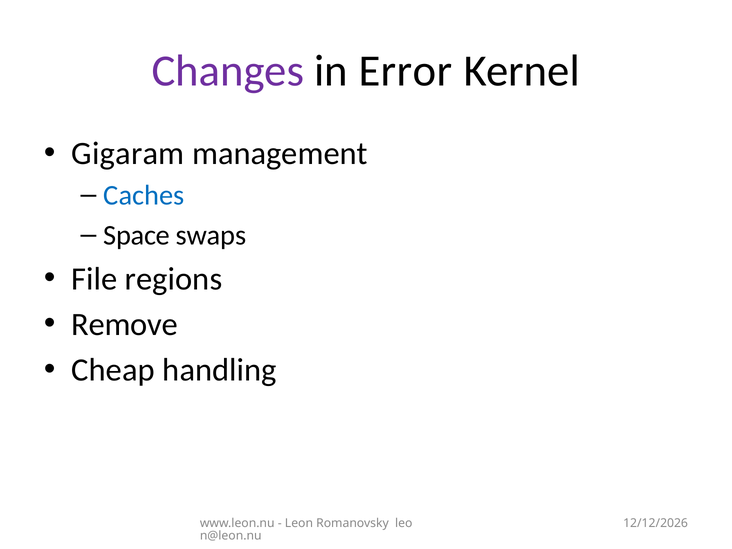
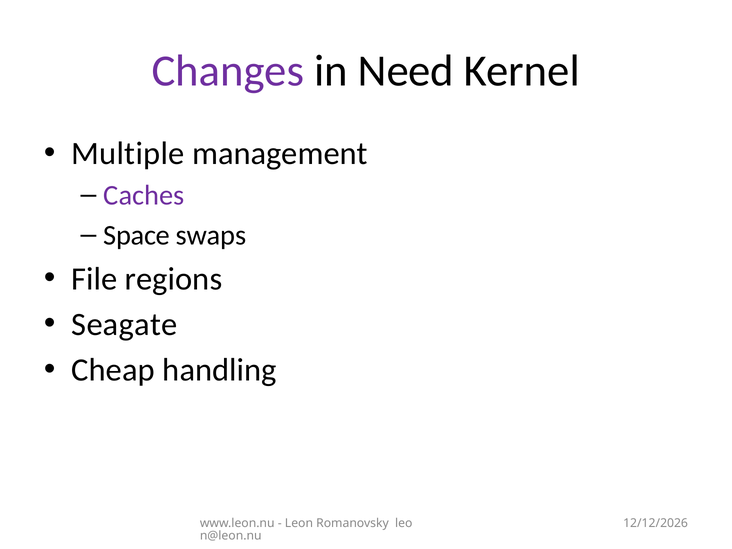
Error: Error -> Need (406, 71)
Gigaram: Gigaram -> Multiple (128, 154)
Caches colour: blue -> purple (144, 196)
Remove: Remove -> Seagate (124, 324)
